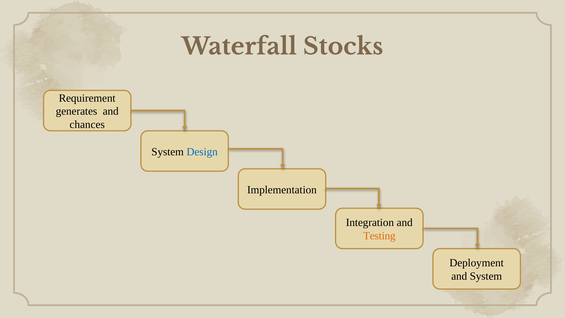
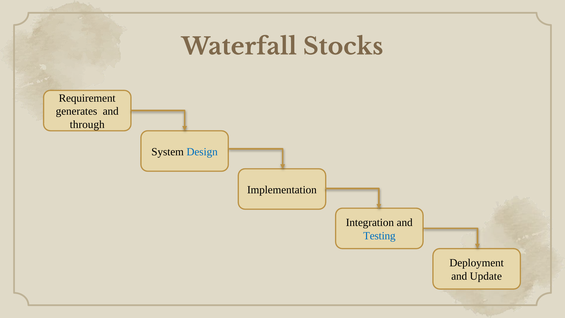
chances: chances -> through (87, 124)
Testing colour: orange -> blue (379, 236)
and System: System -> Update (486, 276)
